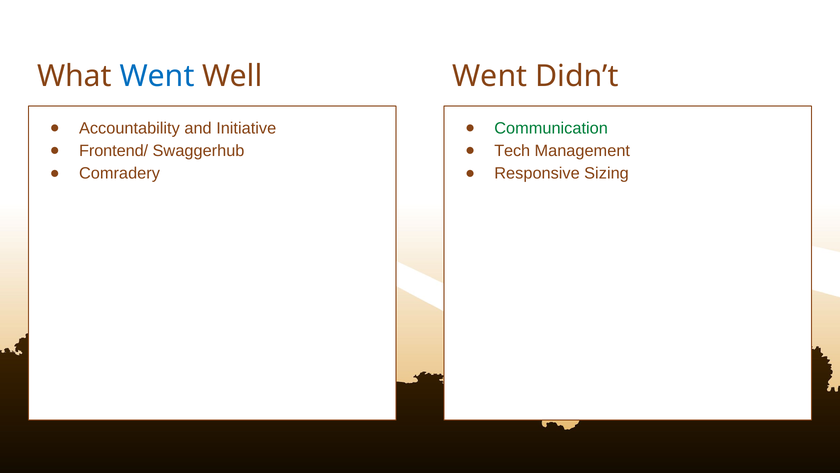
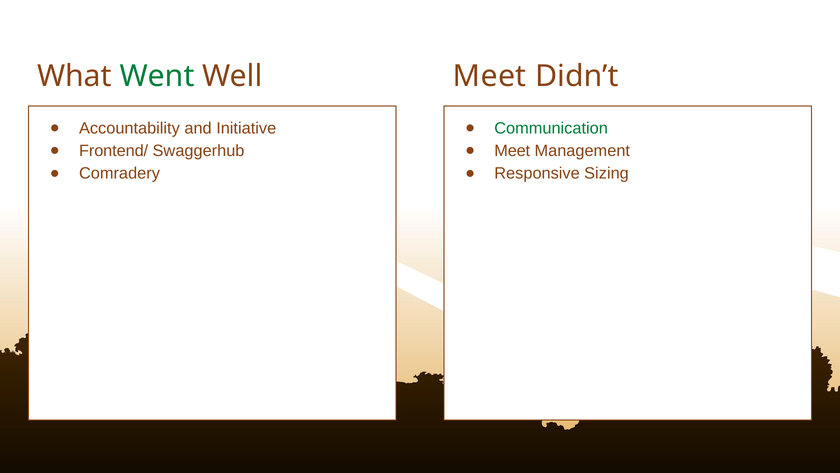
Went colour: blue -> green (157, 76)
Went: Went -> Meet (490, 76)
Tech: Tech -> Meet (512, 151)
